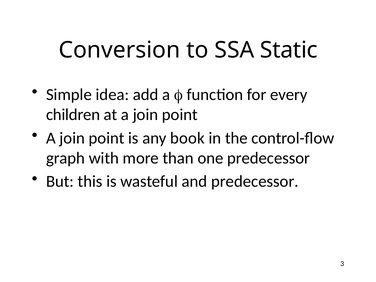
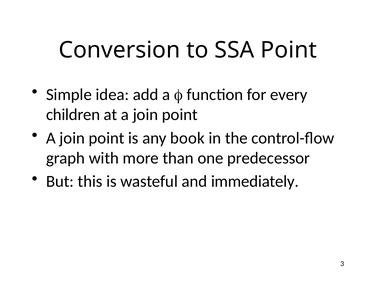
SSA Static: Static -> Point (289, 50)
and predecessor: predecessor -> immediately (255, 181)
